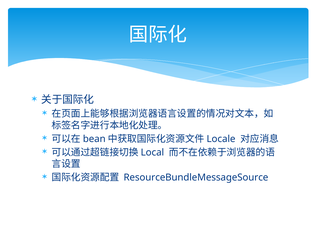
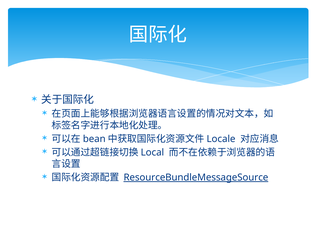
ResourceBundleMessageSource underline: none -> present (196, 177)
